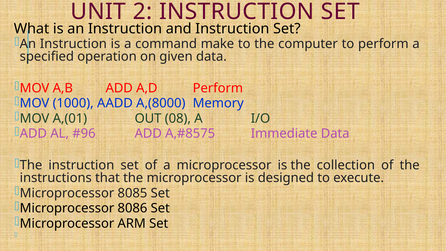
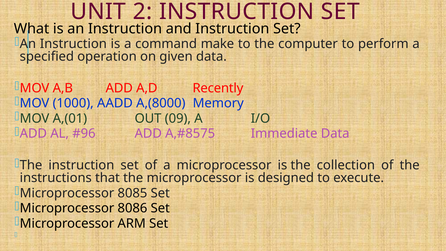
A,D Perform: Perform -> Recently (218, 88)
08: 08 -> 09 (178, 118)
